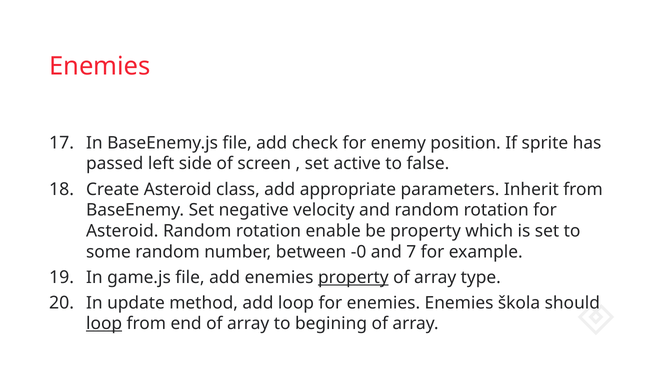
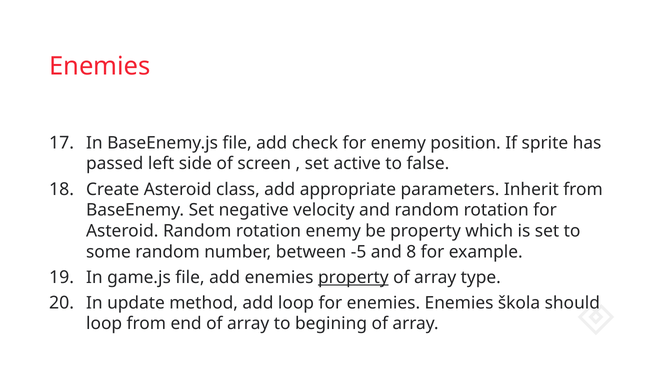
rotation enable: enable -> enemy (333, 231)
-0: -0 -> -5 (359, 252)
7: 7 -> 8 (411, 252)
loop underline: present -> none (104, 324)
